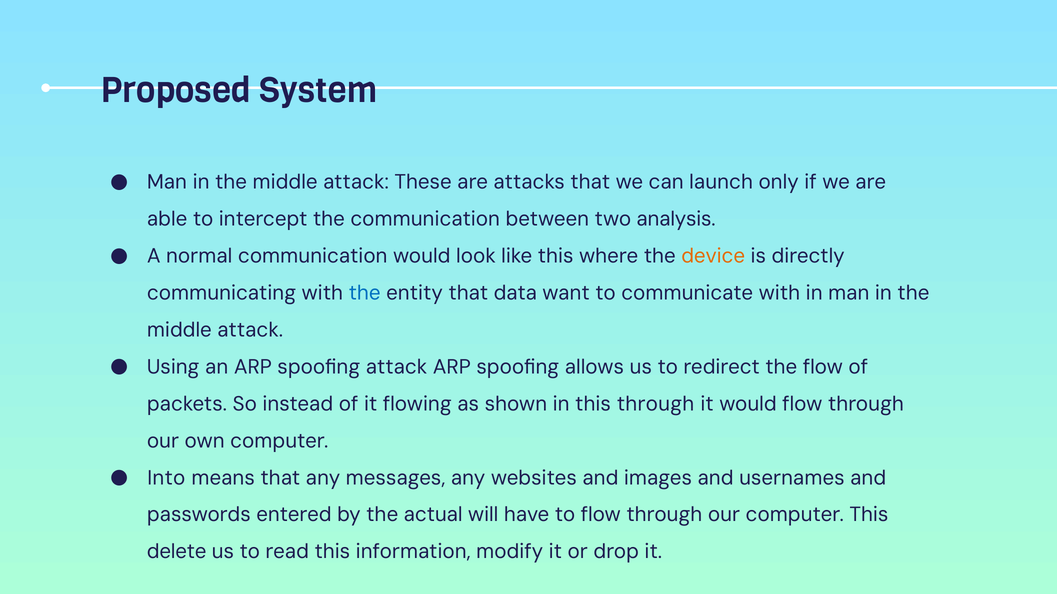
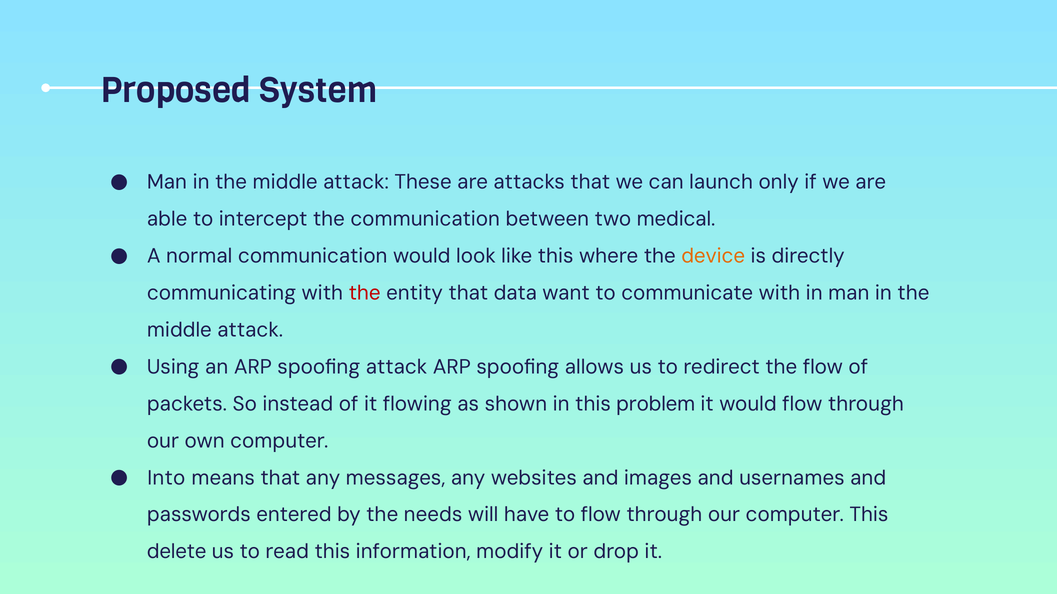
analysis: analysis -> medical (676, 219)
the colour: blue -> red (365, 293)
this through: through -> problem (656, 404)
actual: actual -> needs (433, 515)
